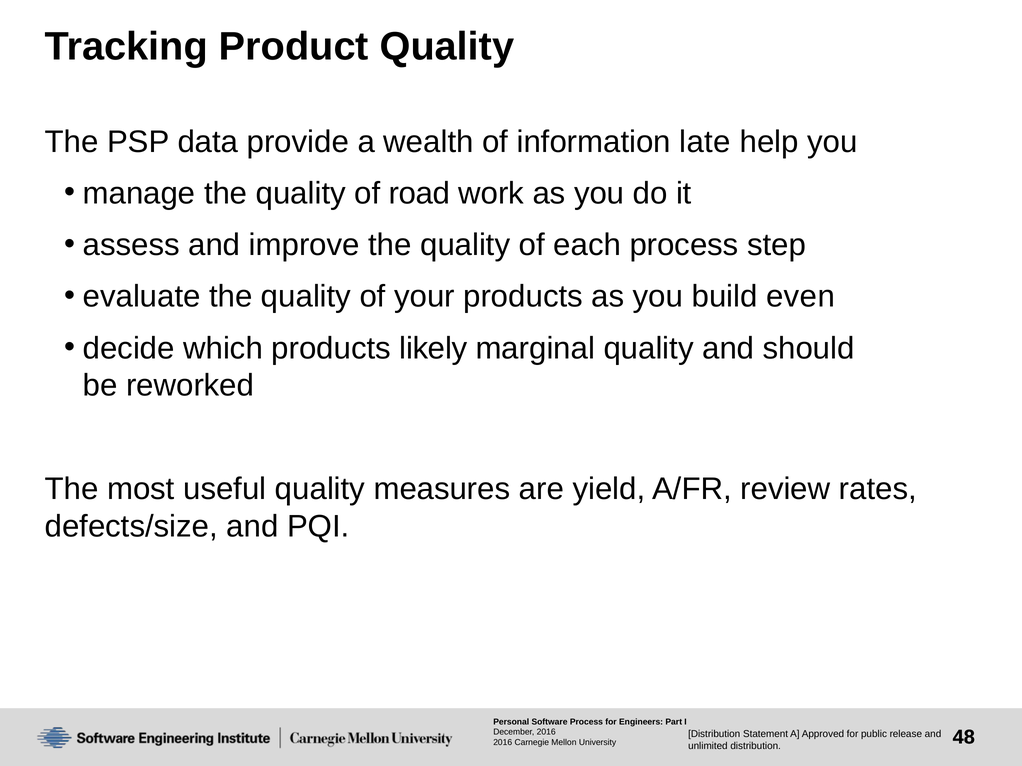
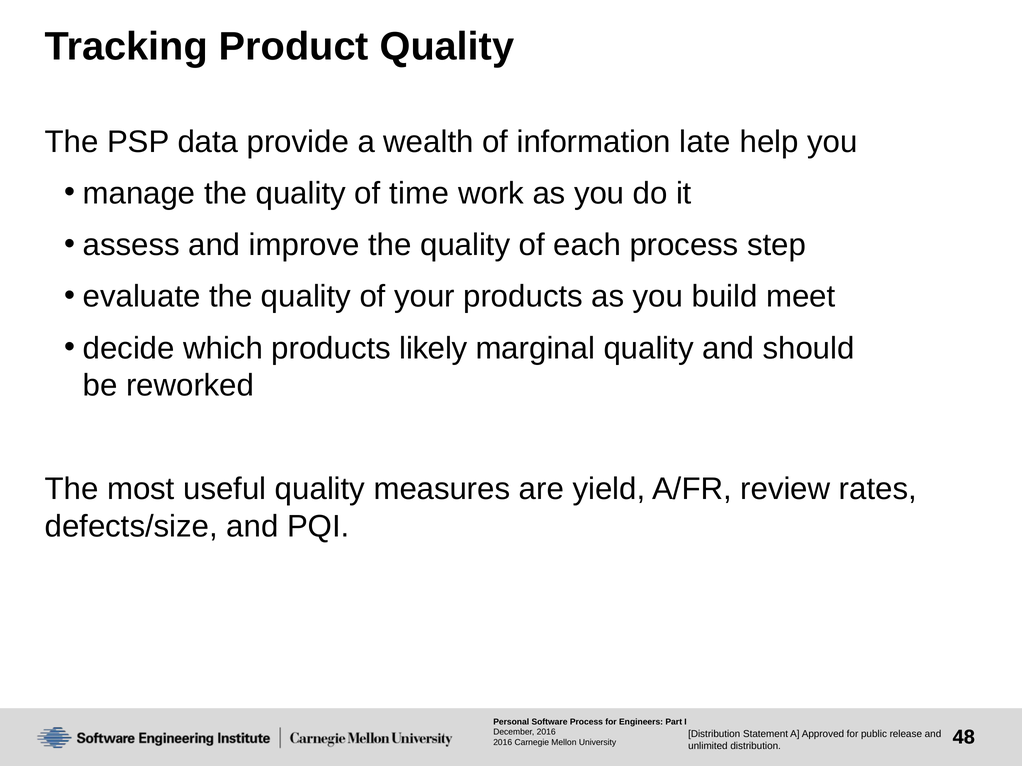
road: road -> time (419, 193)
even: even -> meet (801, 297)
